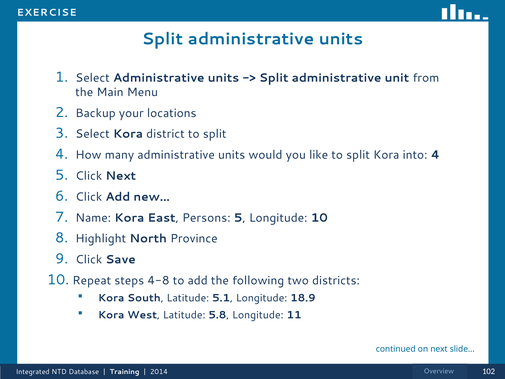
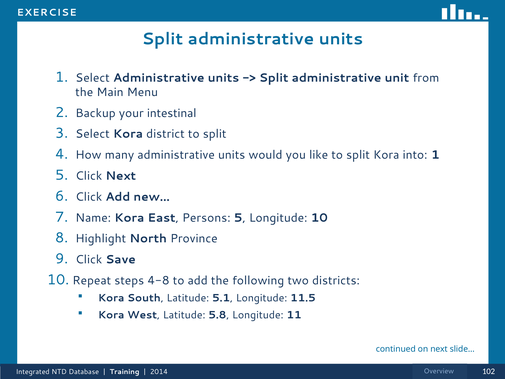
locations: locations -> intestinal (172, 113)
into 4: 4 -> 1 (435, 155)
18.9: 18.9 -> 11.5 (303, 298)
